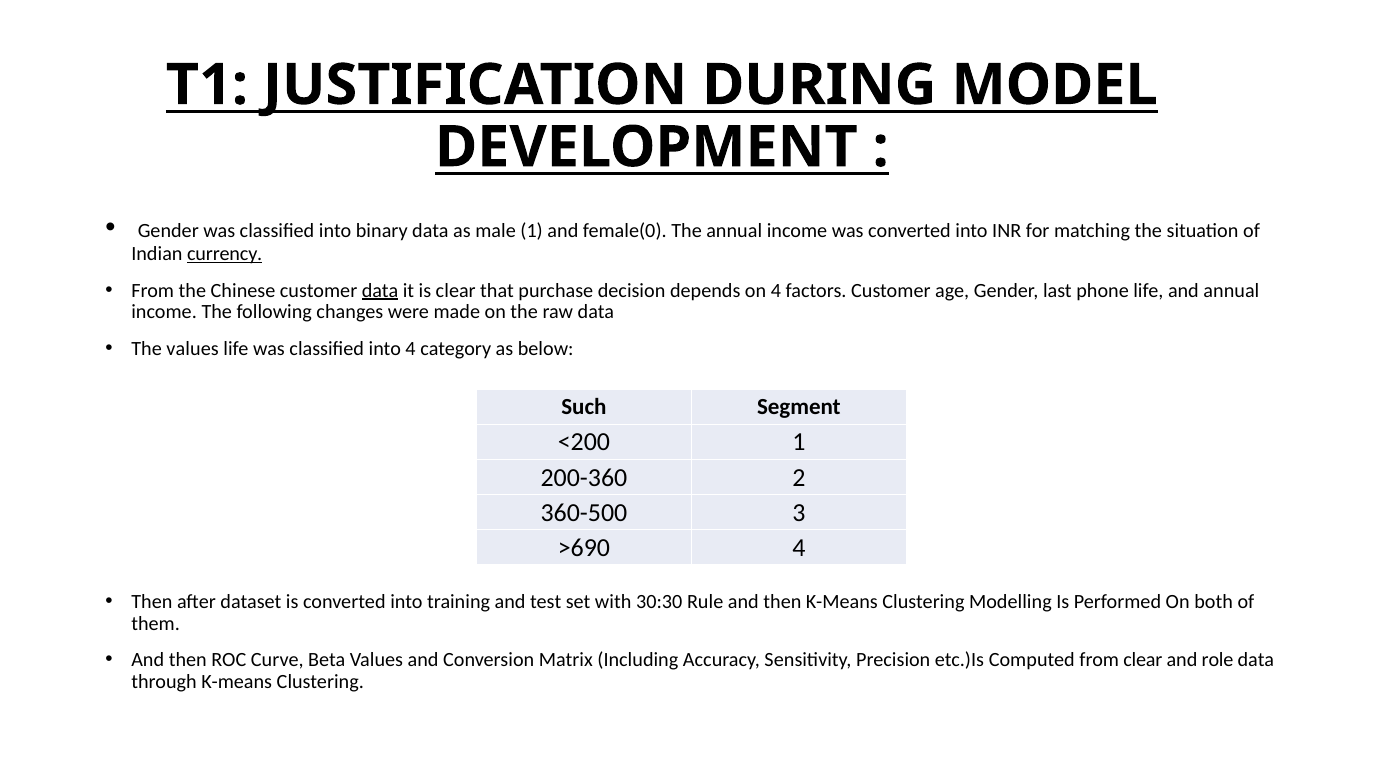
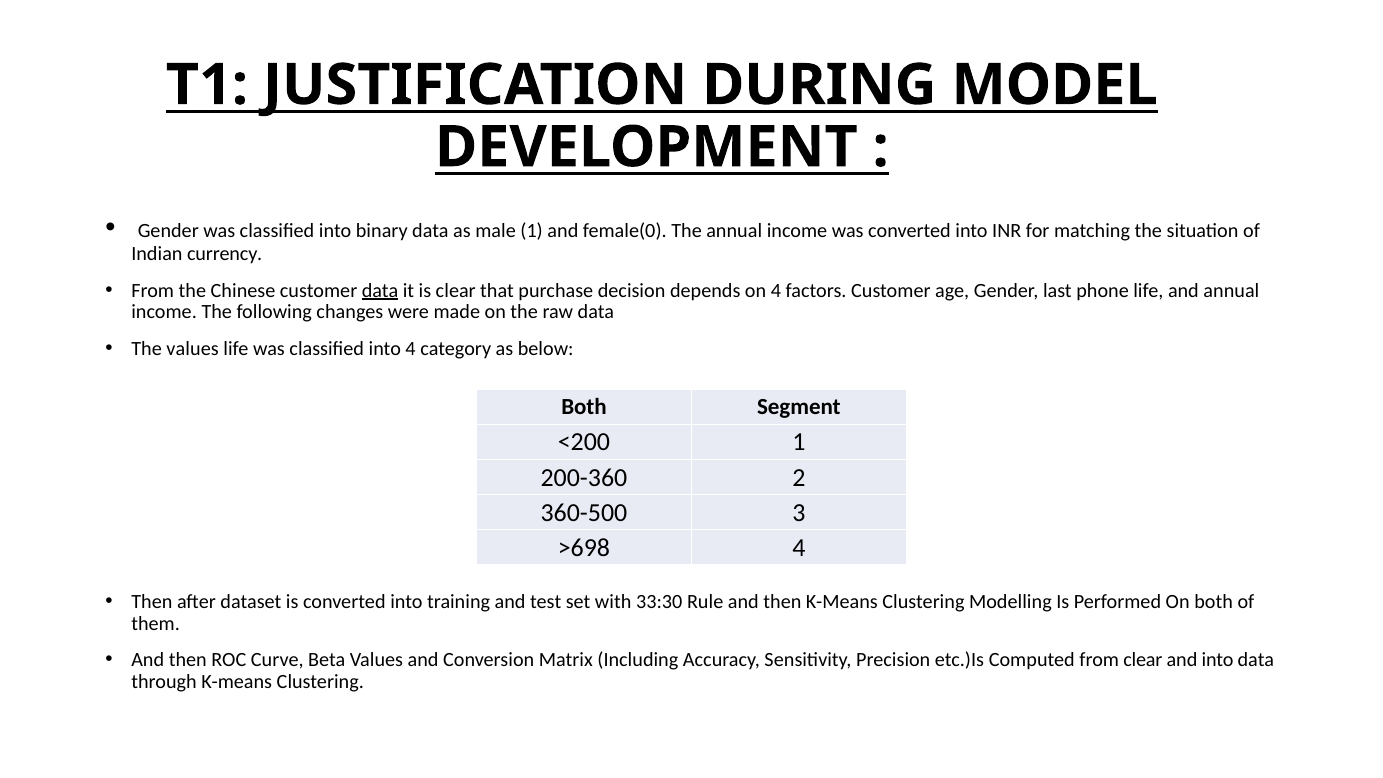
currency underline: present -> none (225, 254)
Such: Such -> Both (584, 407)
>690: >690 -> >698 (584, 548)
30:30: 30:30 -> 33:30 (659, 602)
and role: role -> into (1218, 660)
